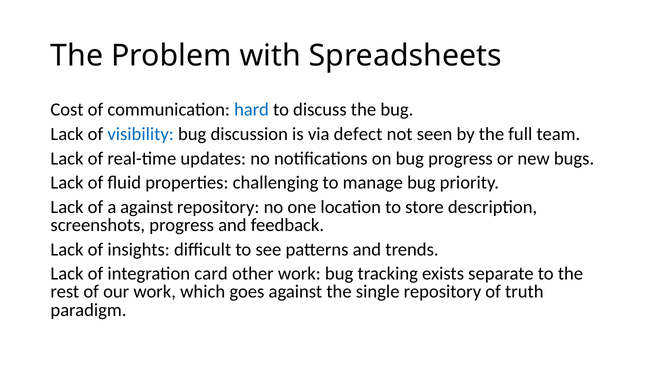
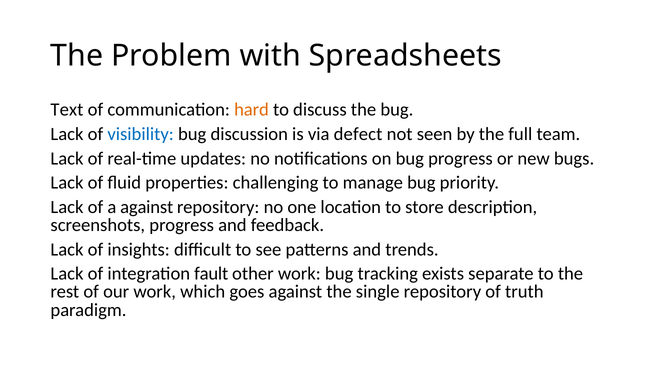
Cost: Cost -> Text (67, 110)
hard colour: blue -> orange (252, 110)
card: card -> fault (211, 274)
